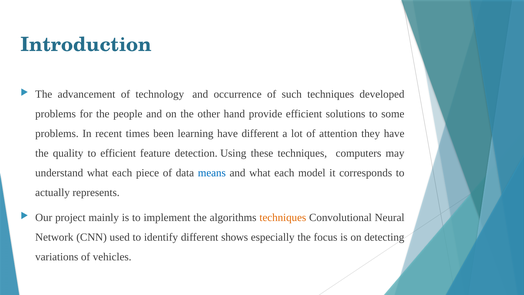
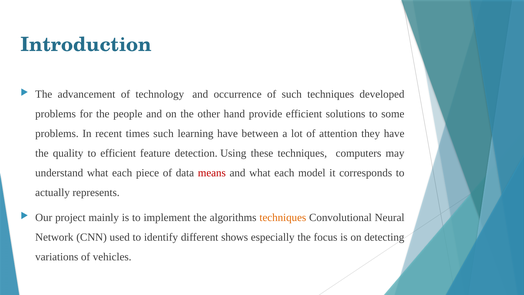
times been: been -> such (163, 133)
have different: different -> between (260, 133)
means colour: blue -> red (212, 173)
